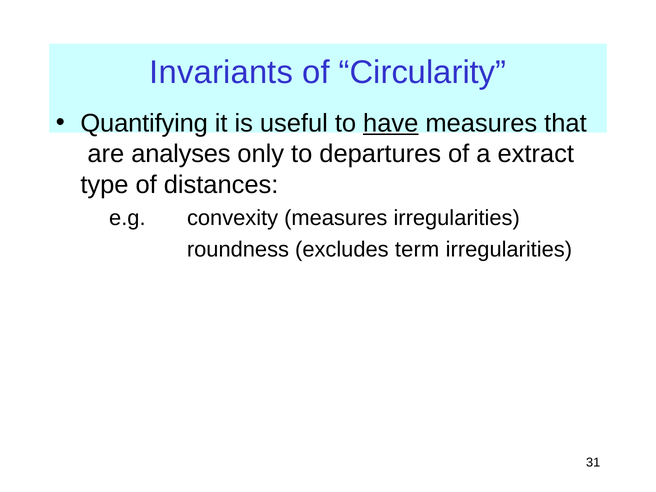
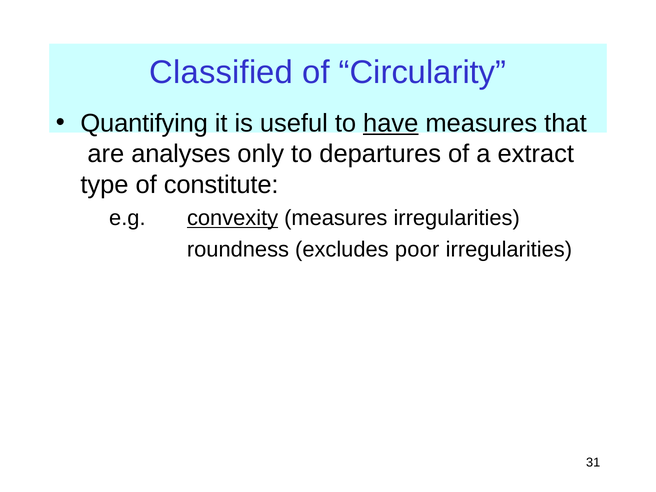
Invariants: Invariants -> Classified (221, 72)
distances: distances -> constitute (221, 185)
convexity underline: none -> present (233, 218)
term: term -> poor (417, 249)
